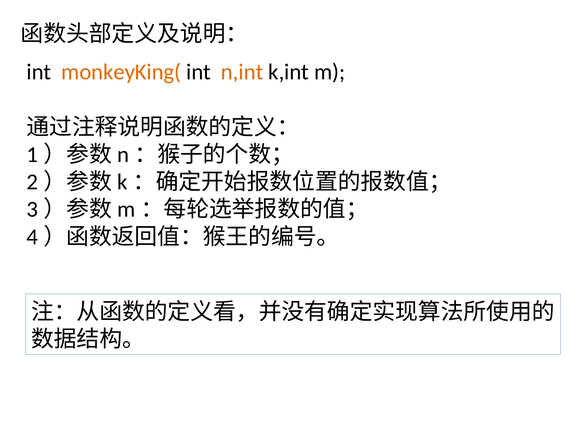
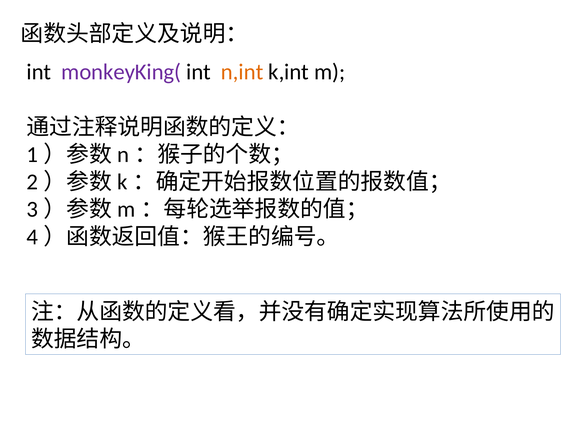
monkeyKing( colour: orange -> purple (121, 72)
